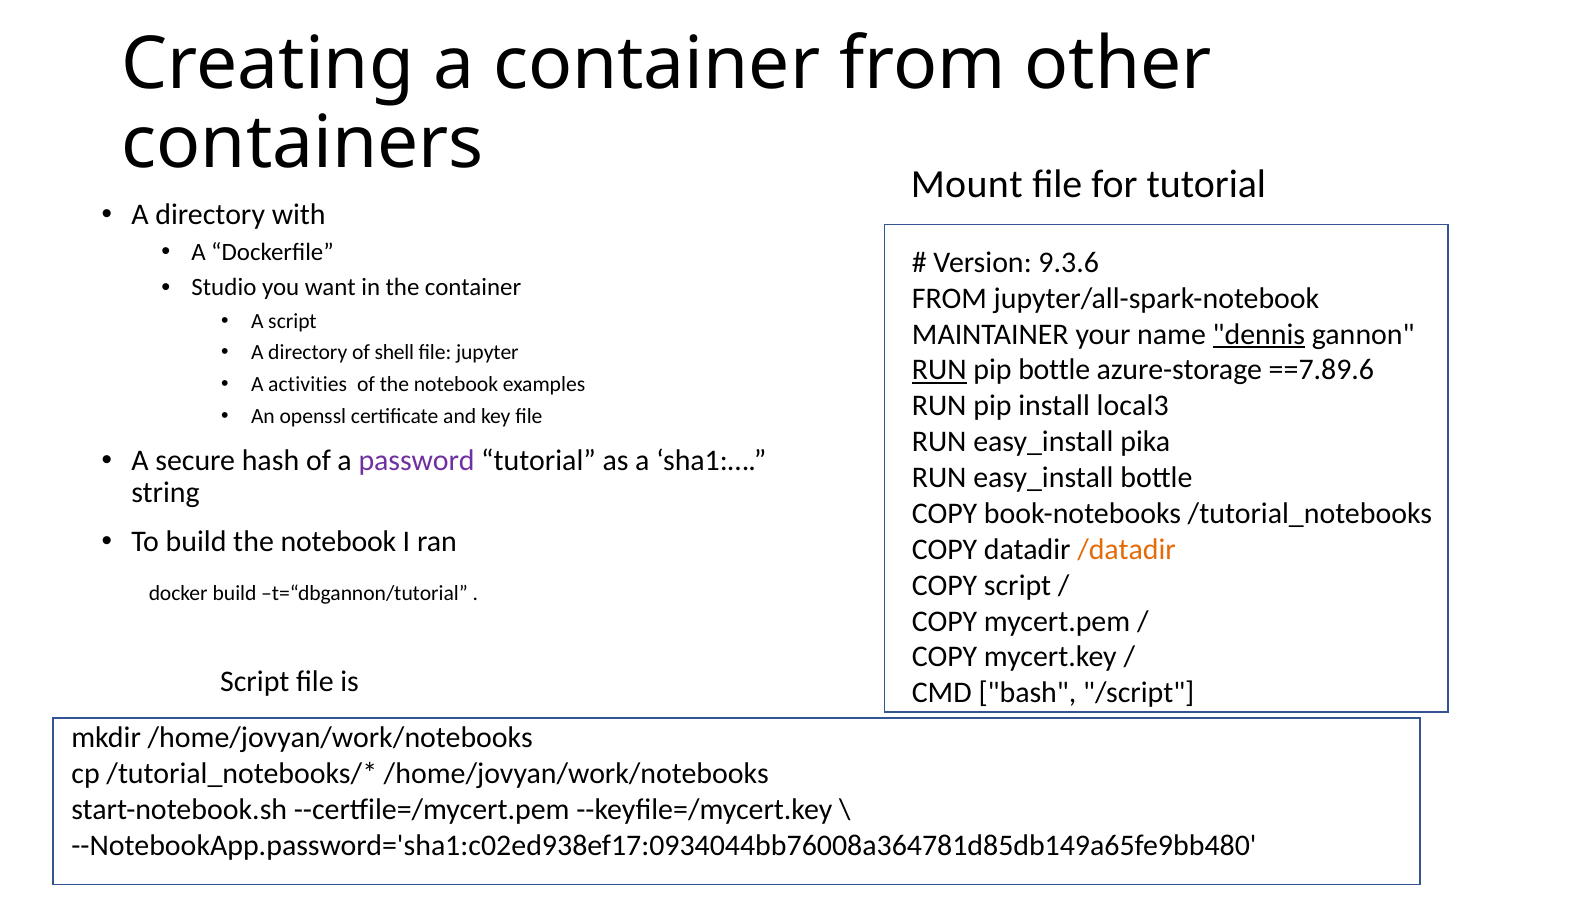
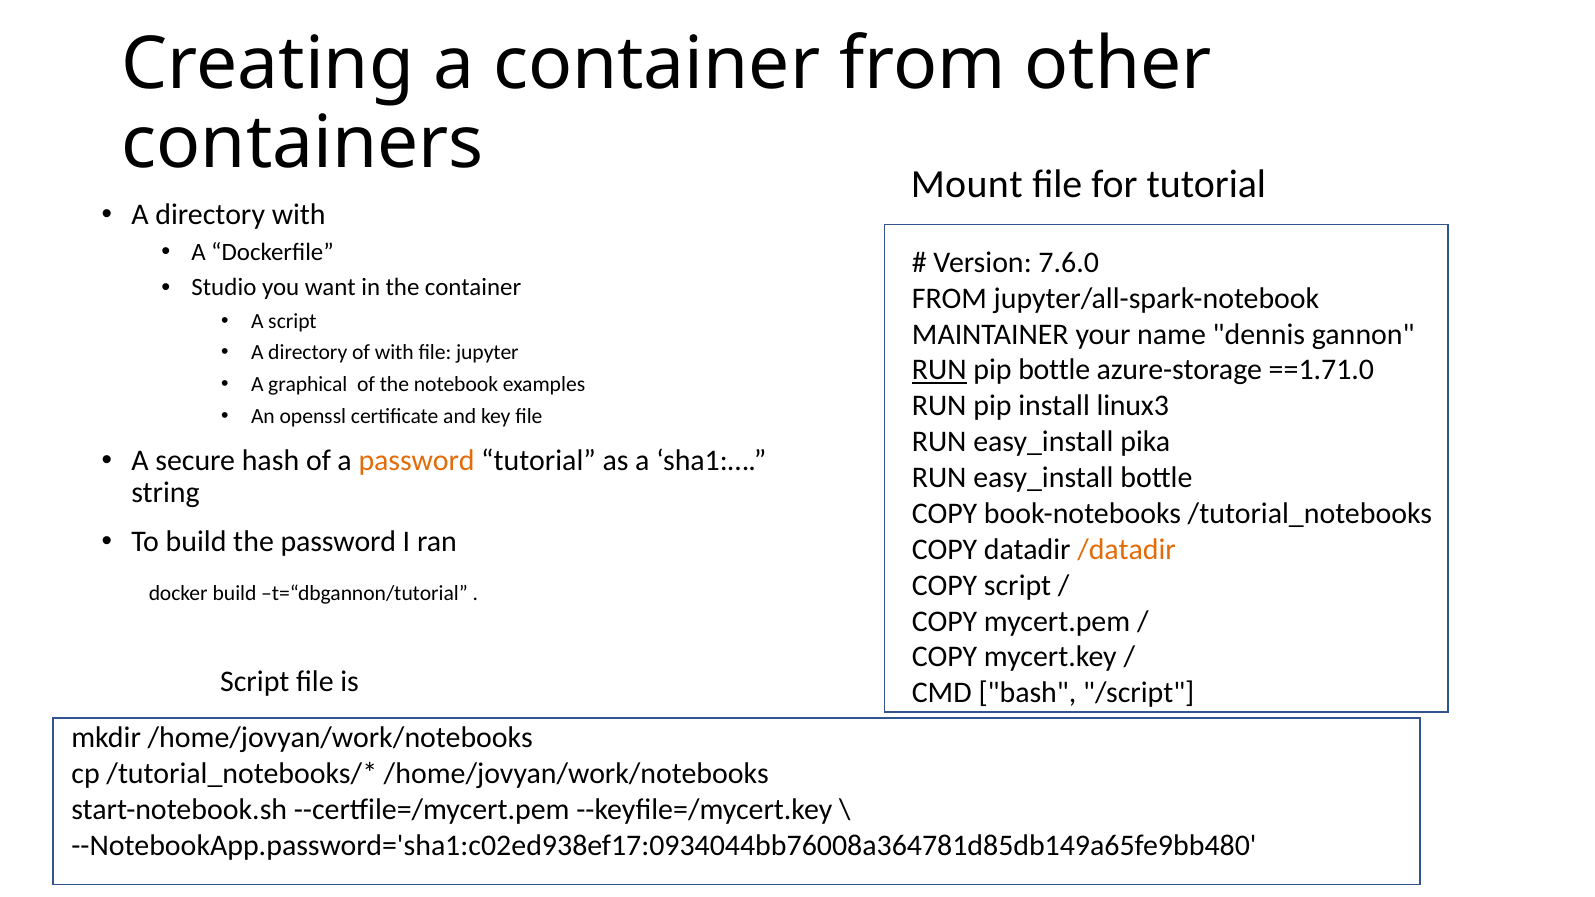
9.3.6: 9.3.6 -> 7.6.0 (1069, 262)
dennis underline: present -> none (1259, 334)
of shell: shell -> with (394, 353)
==7.89.6: ==7.89.6 -> ==1.71.0 (1321, 370)
activities: activities -> graphical (308, 385)
local3: local3 -> linux3 (1133, 406)
password colour: purple -> orange (417, 461)
build the notebook: notebook -> password (338, 542)
